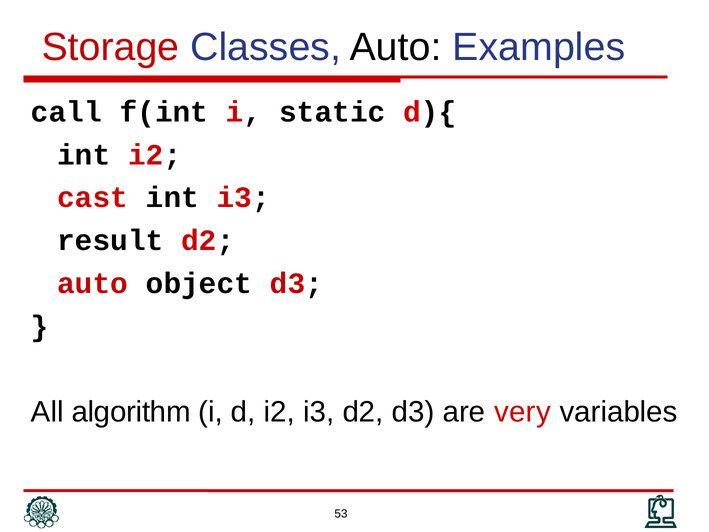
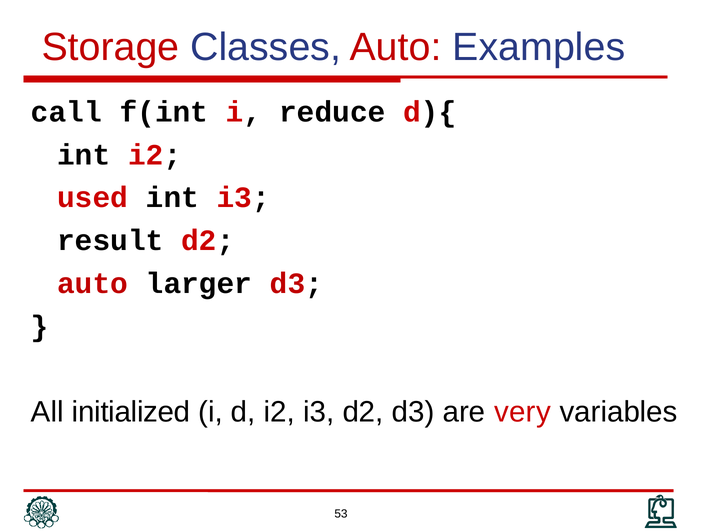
Auto colour: black -> red (396, 47)
static: static -> reduce (332, 112)
cast: cast -> used (93, 198)
object: object -> larger (199, 283)
algorithm: algorithm -> initialized (131, 412)
